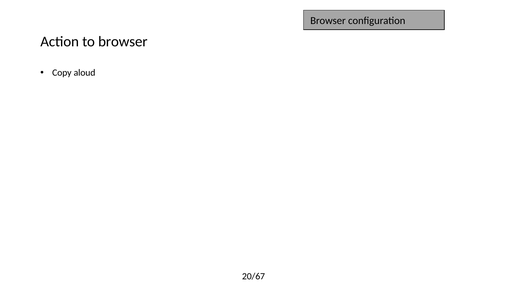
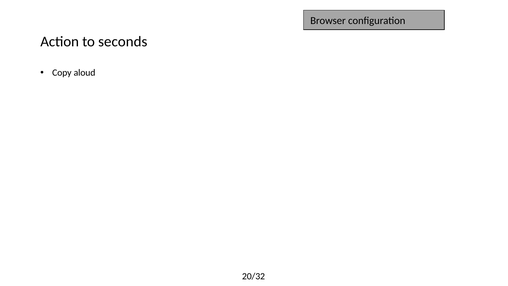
to browser: browser -> seconds (123, 42)
20/67: 20/67 -> 20/32 (254, 276)
